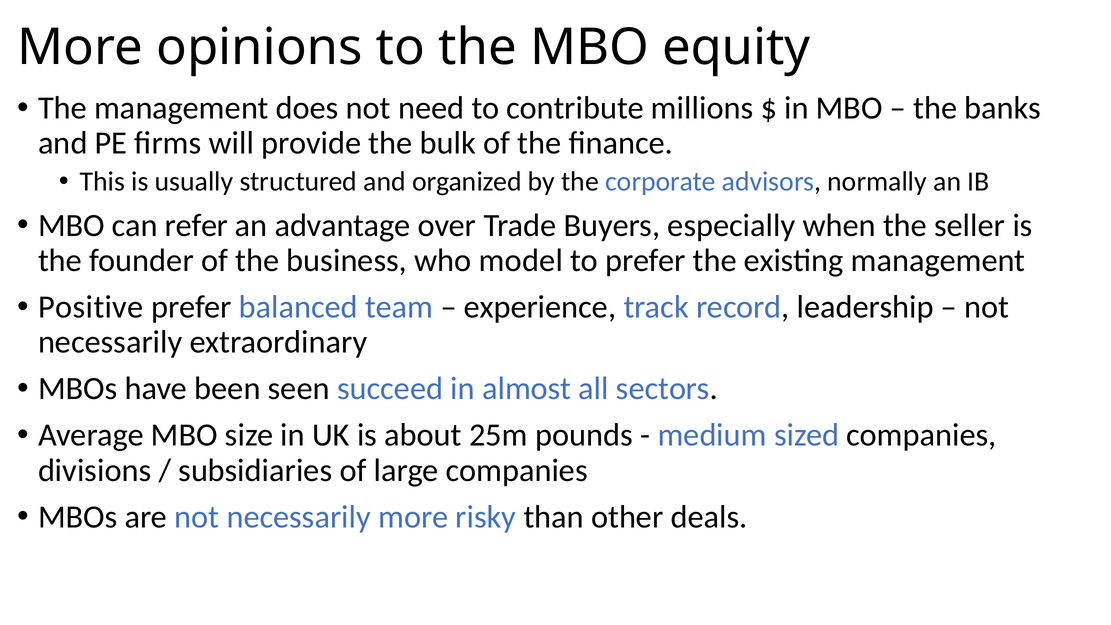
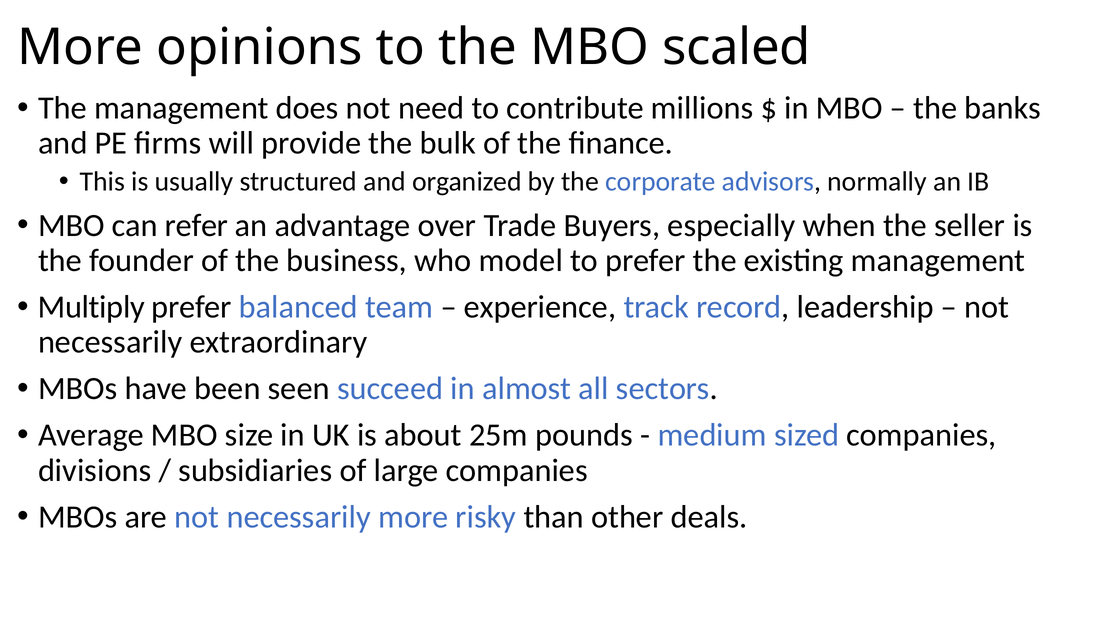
equity: equity -> scaled (736, 47)
Positive: Positive -> Multiply (91, 307)
